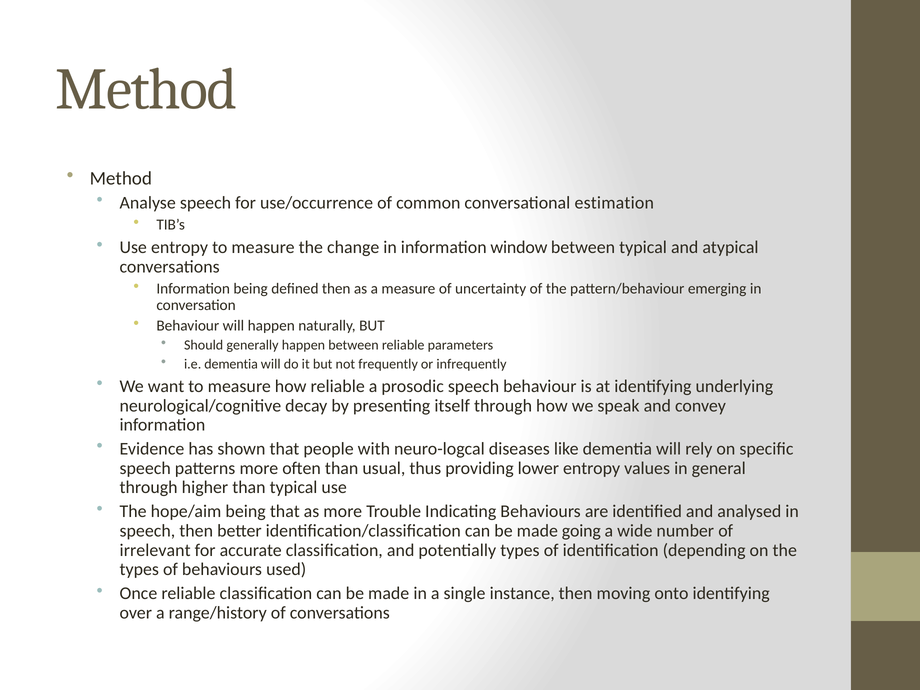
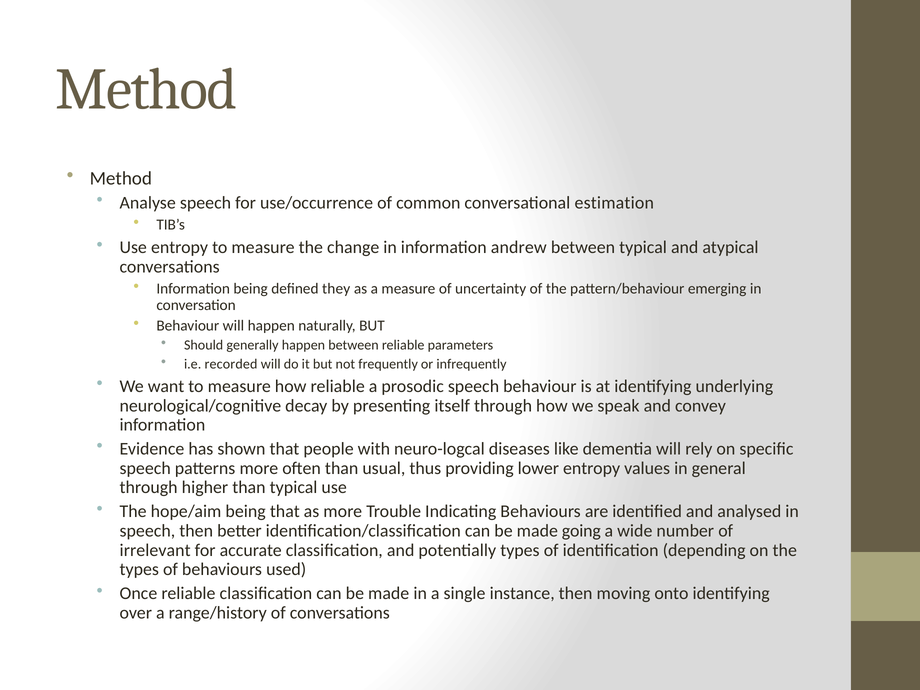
window: window -> andrew (519, 247)
defined then: then -> they (336, 289)
i.e dementia: dementia -> recorded (231, 364)
